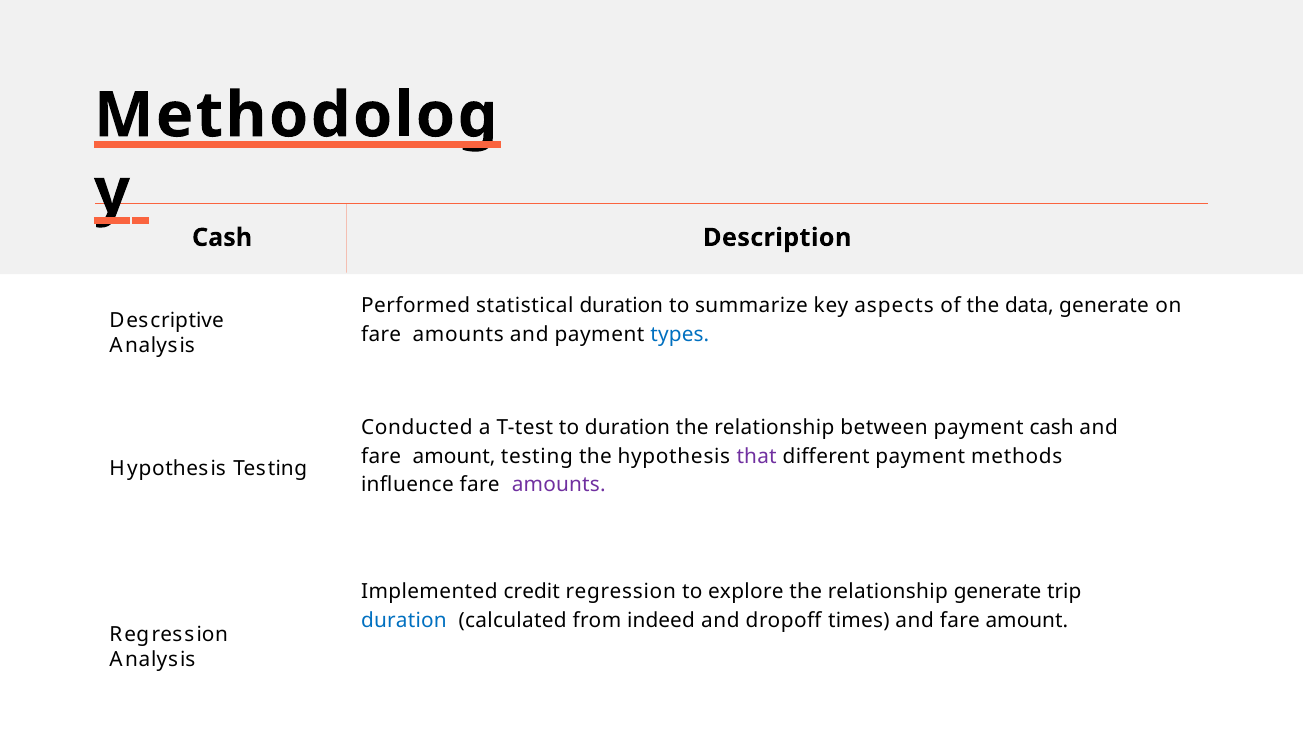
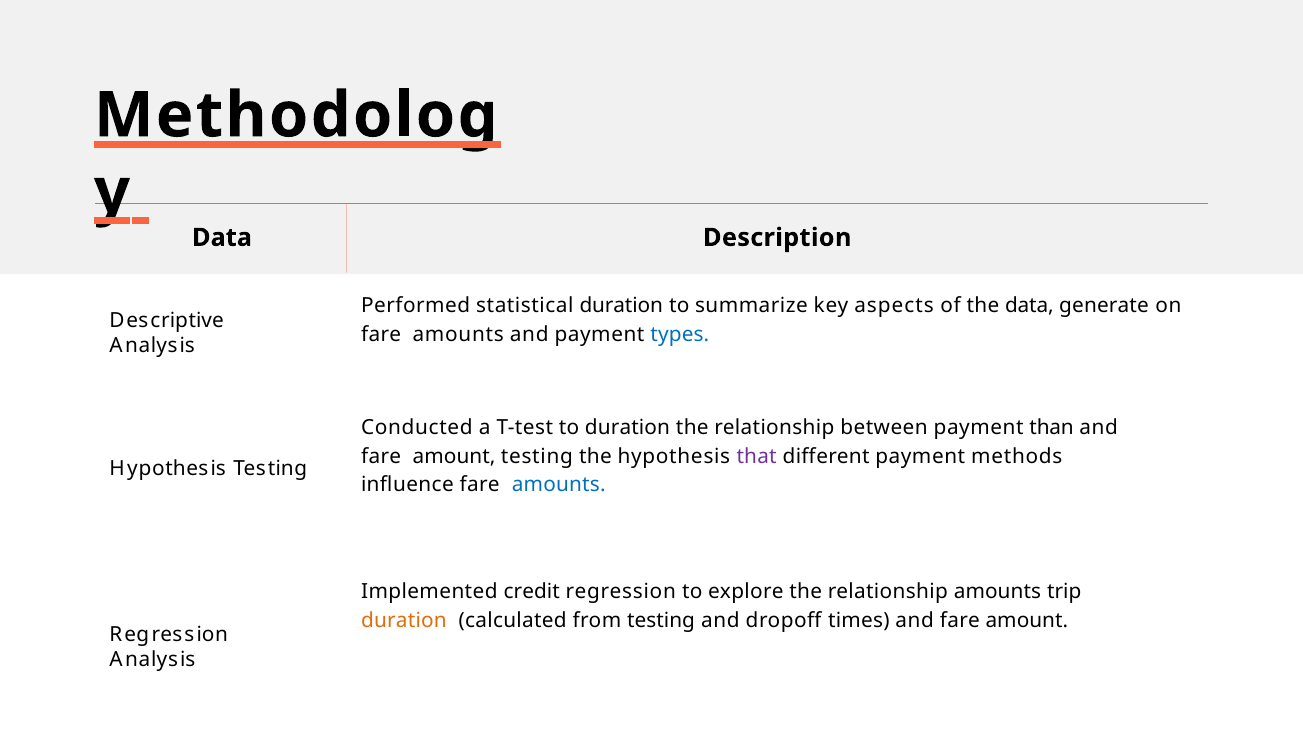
Cash: Cash -> Data (222, 238)
payment cash: cash -> than (1052, 428)
amounts colour: purple -> blue (559, 485)
relationship generate: generate -> amounts (997, 592)
duration colour: blue -> orange (404, 620)
from indeed: indeed -> testing (661, 620)
